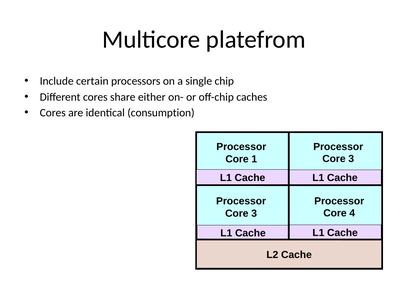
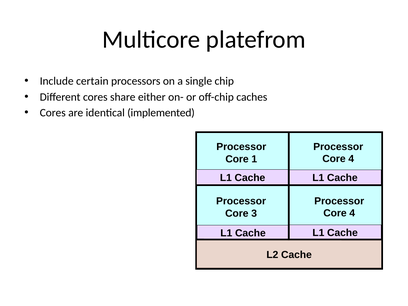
consumption: consumption -> implemented (161, 113)
3: 3 -> 4 (351, 159)
